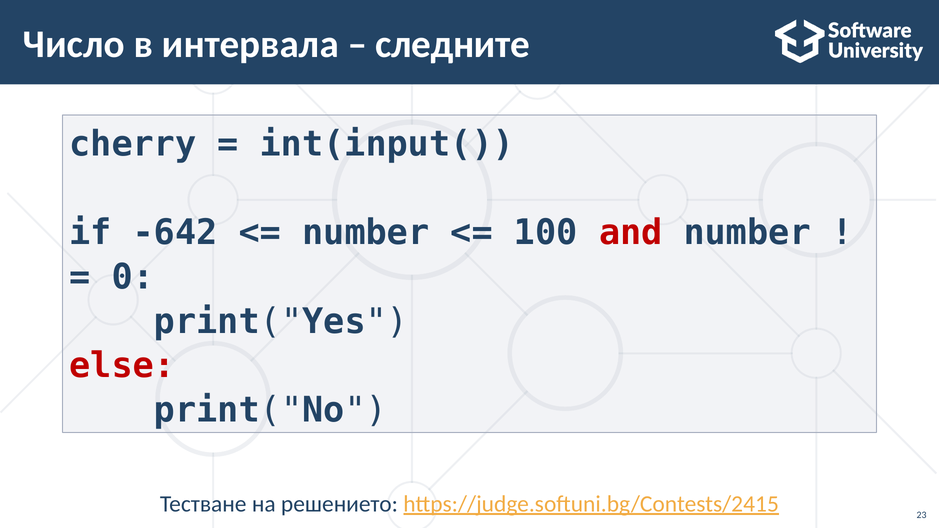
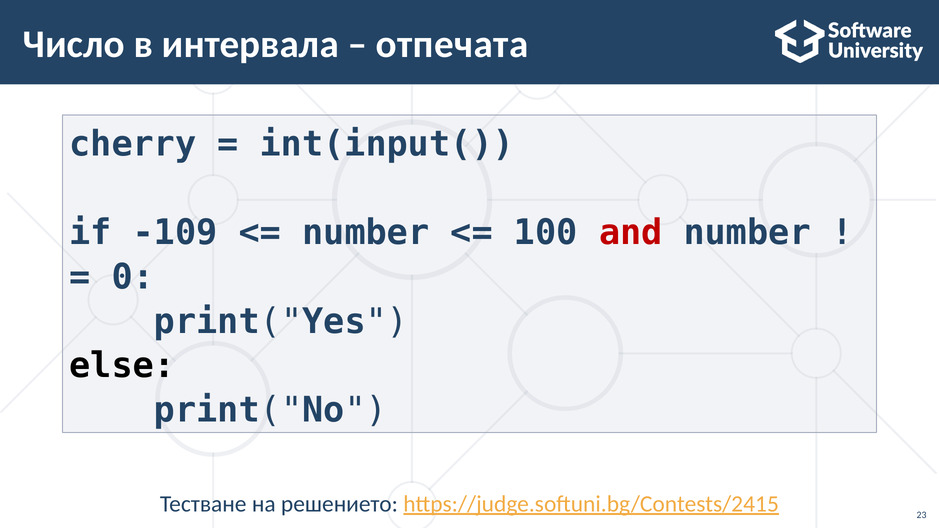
следните: следните -> отпечата (452, 44)
-642: -642 -> -109 (175, 233)
else colour: red -> black (122, 366)
